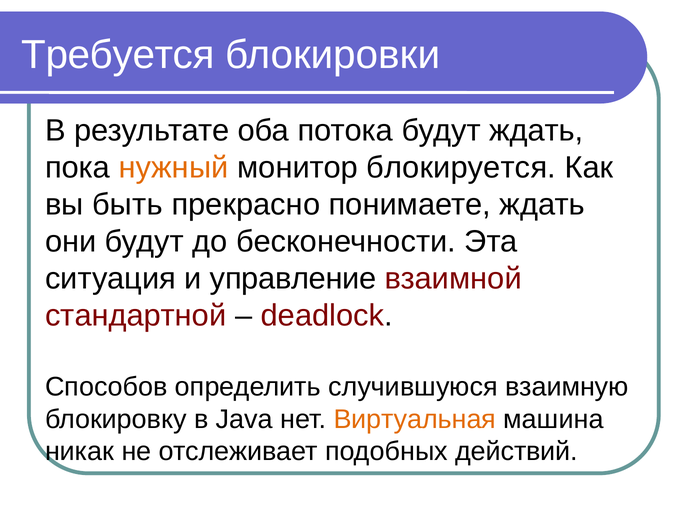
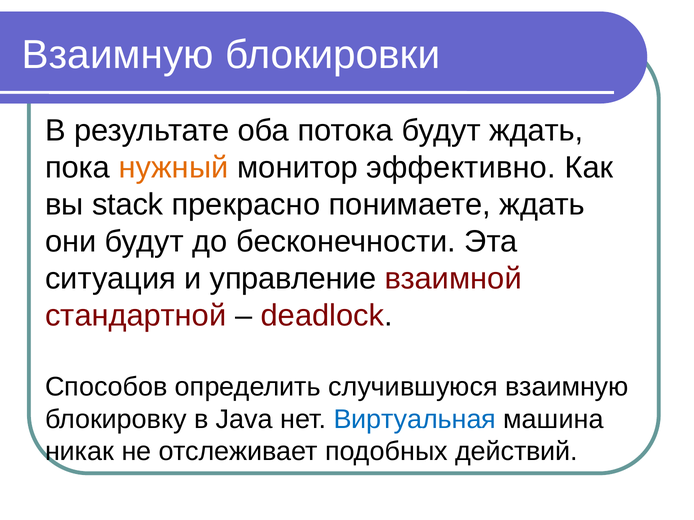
Требуется: Требуется -> Взаимную (118, 55)
блокируется: блокируется -> эффективно (461, 168)
быть: быть -> stack (128, 205)
Виртуальная colour: orange -> blue (415, 420)
